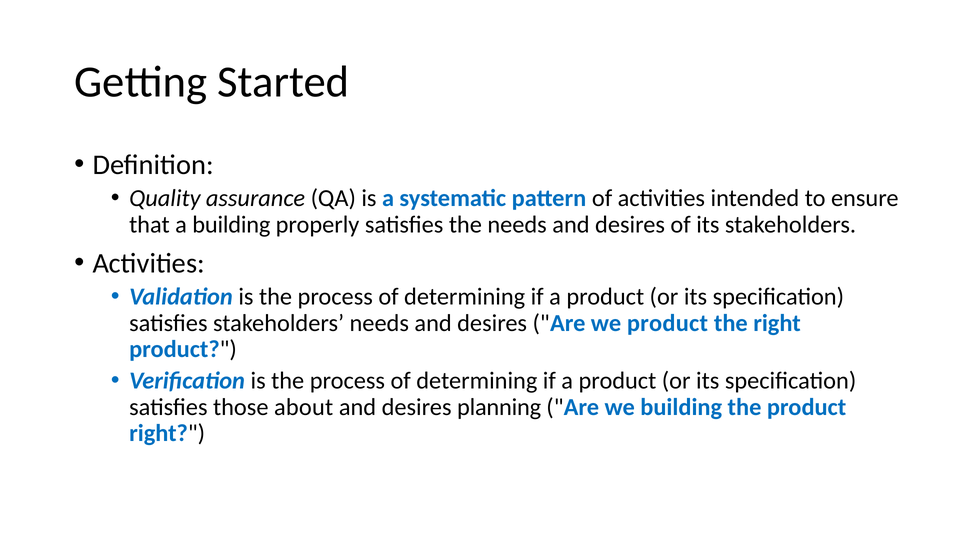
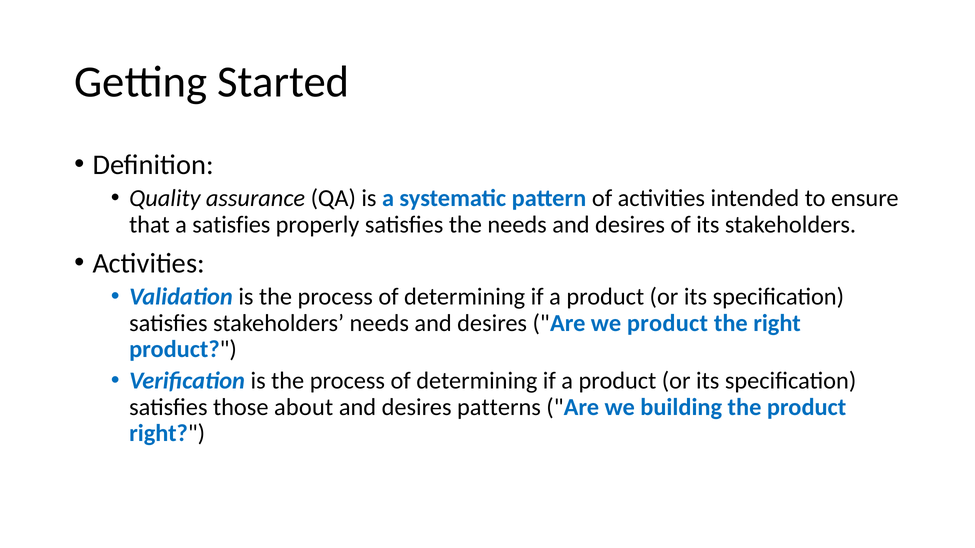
a building: building -> satisfies (231, 225)
planning: planning -> patterns (499, 407)
